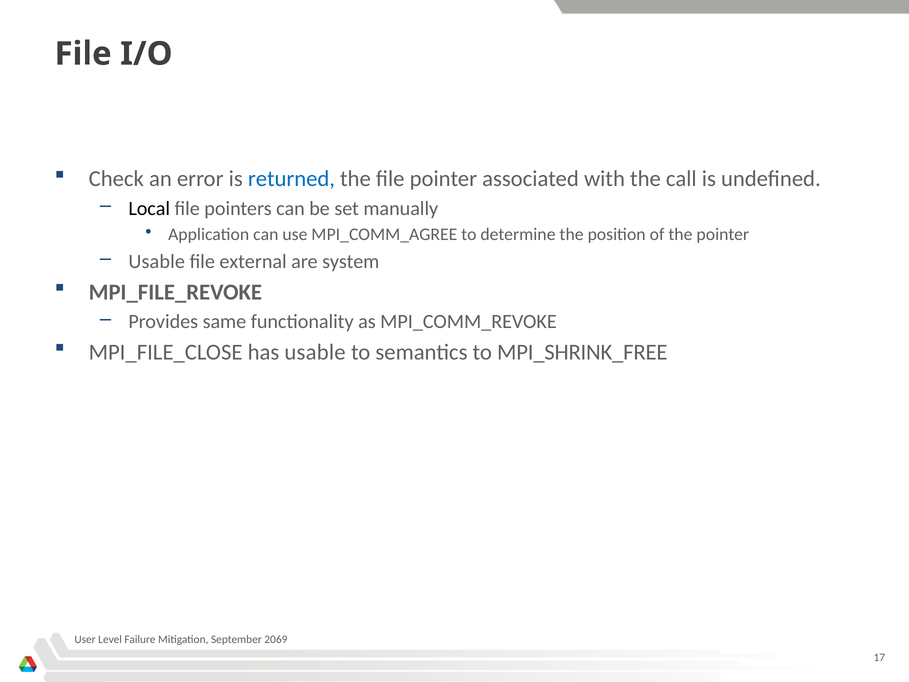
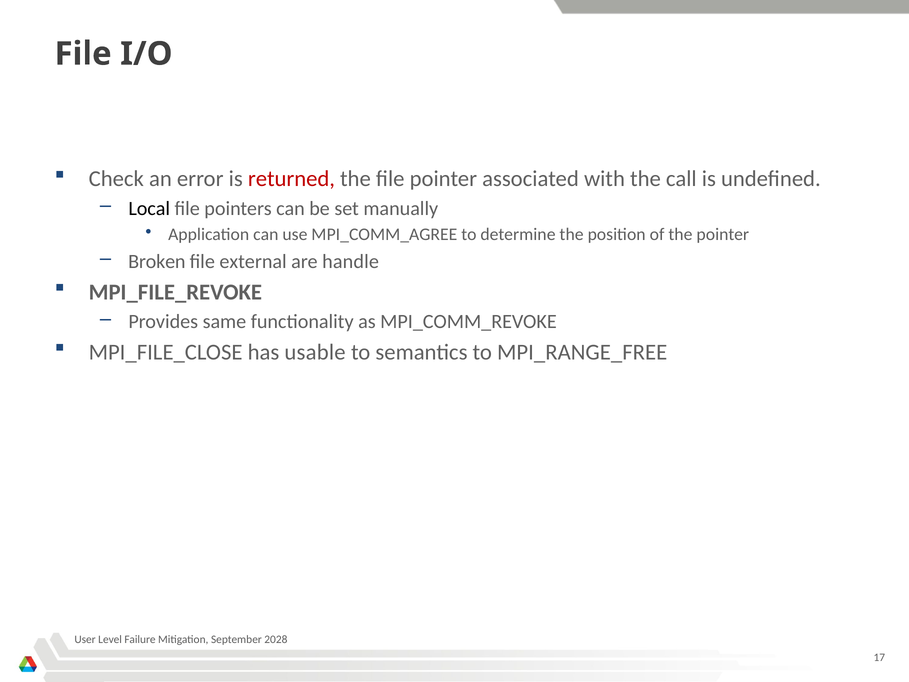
returned colour: blue -> red (291, 179)
Usable: Usable -> Broken (157, 261)
system: system -> handle (351, 261)
MPI_SHRINK_FREE: MPI_SHRINK_FREE -> MPI_RANGE_FREE (582, 352)
2069: 2069 -> 2028 (276, 639)
